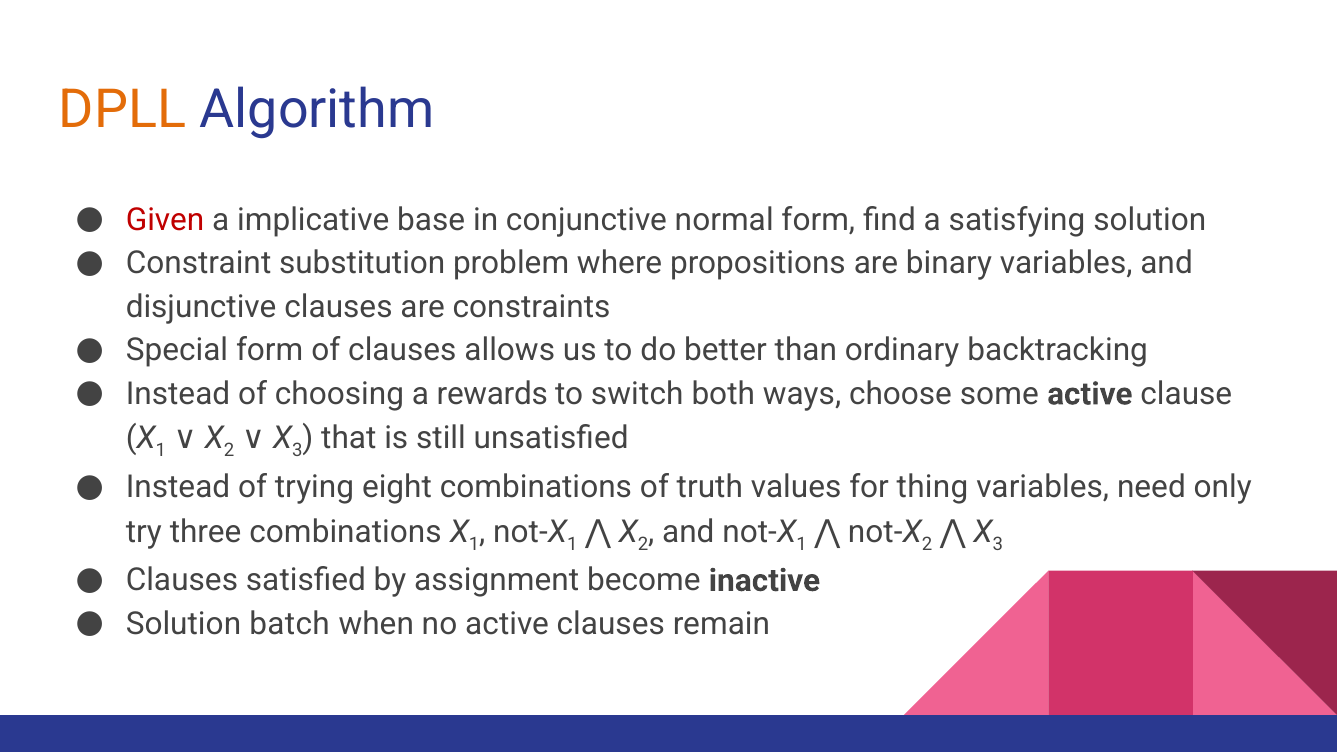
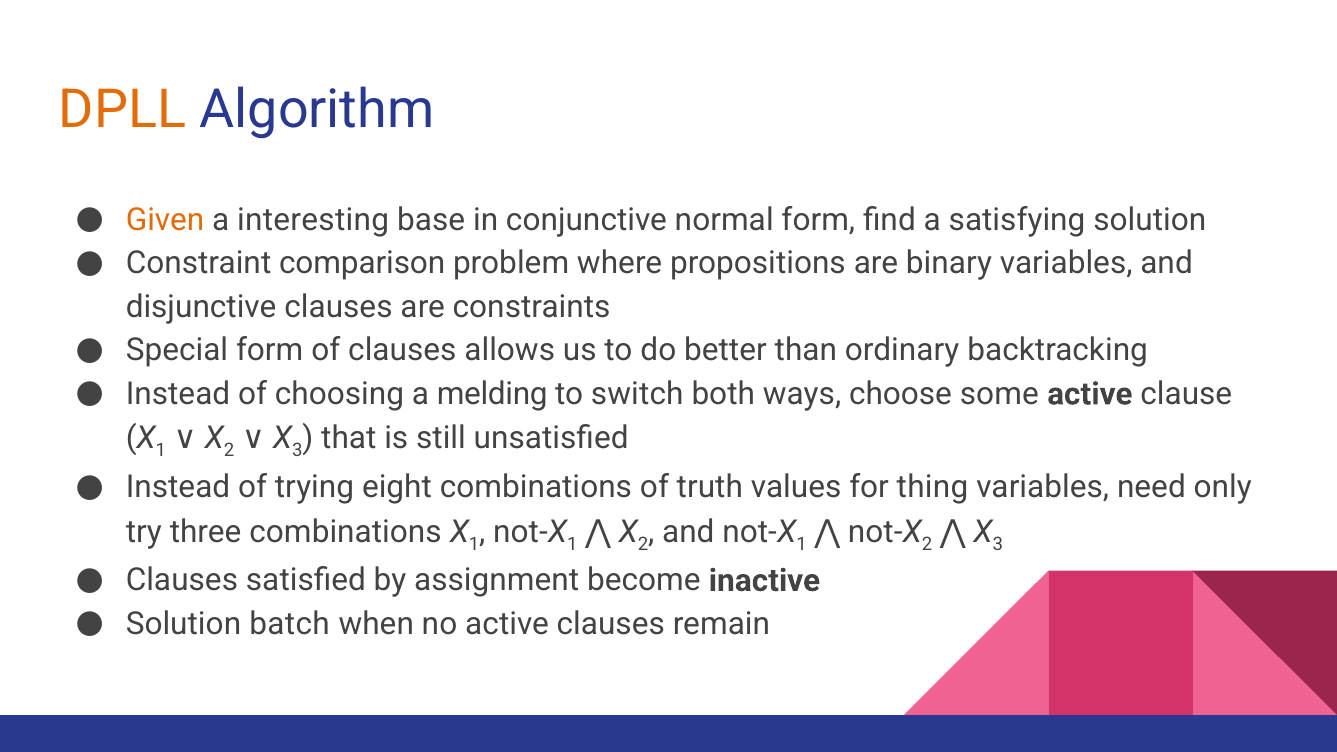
Given colour: red -> orange (165, 220)
implicative: implicative -> interesting (313, 220)
substitution: substitution -> comparison (362, 264)
rewards: rewards -> melding (492, 394)
